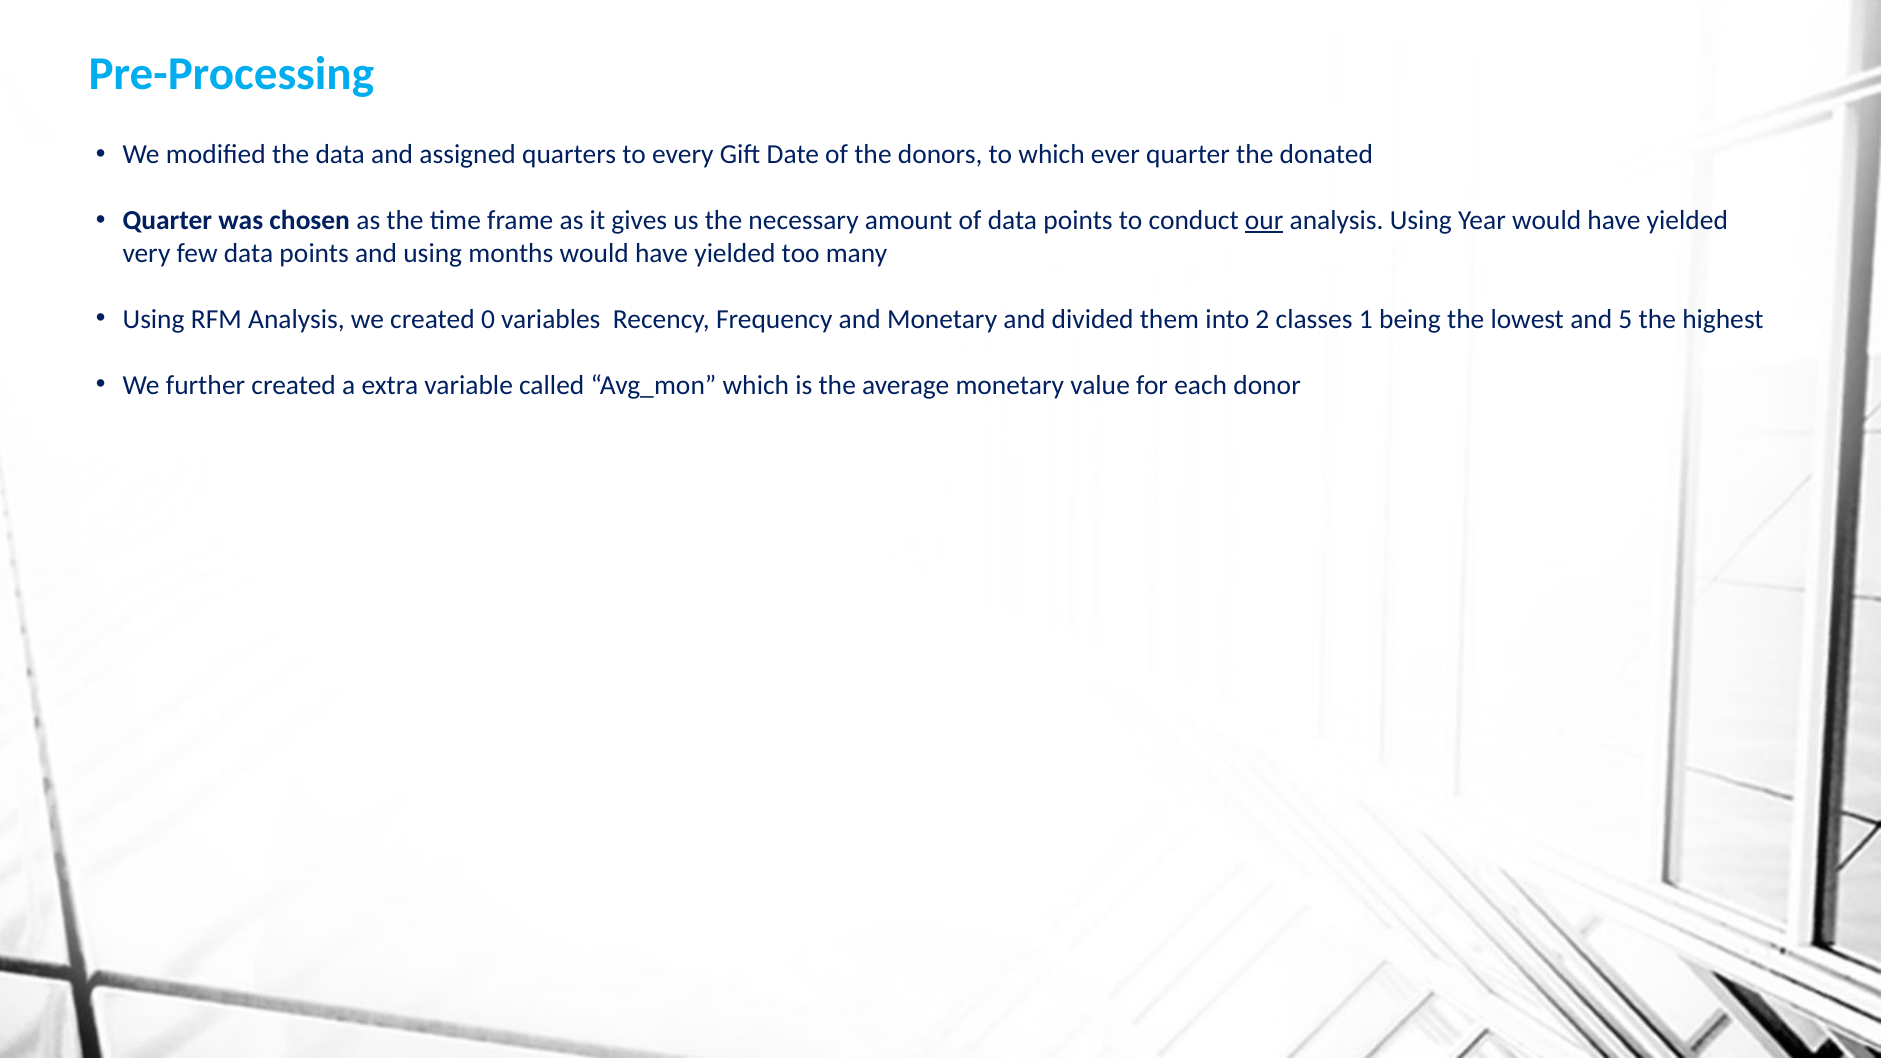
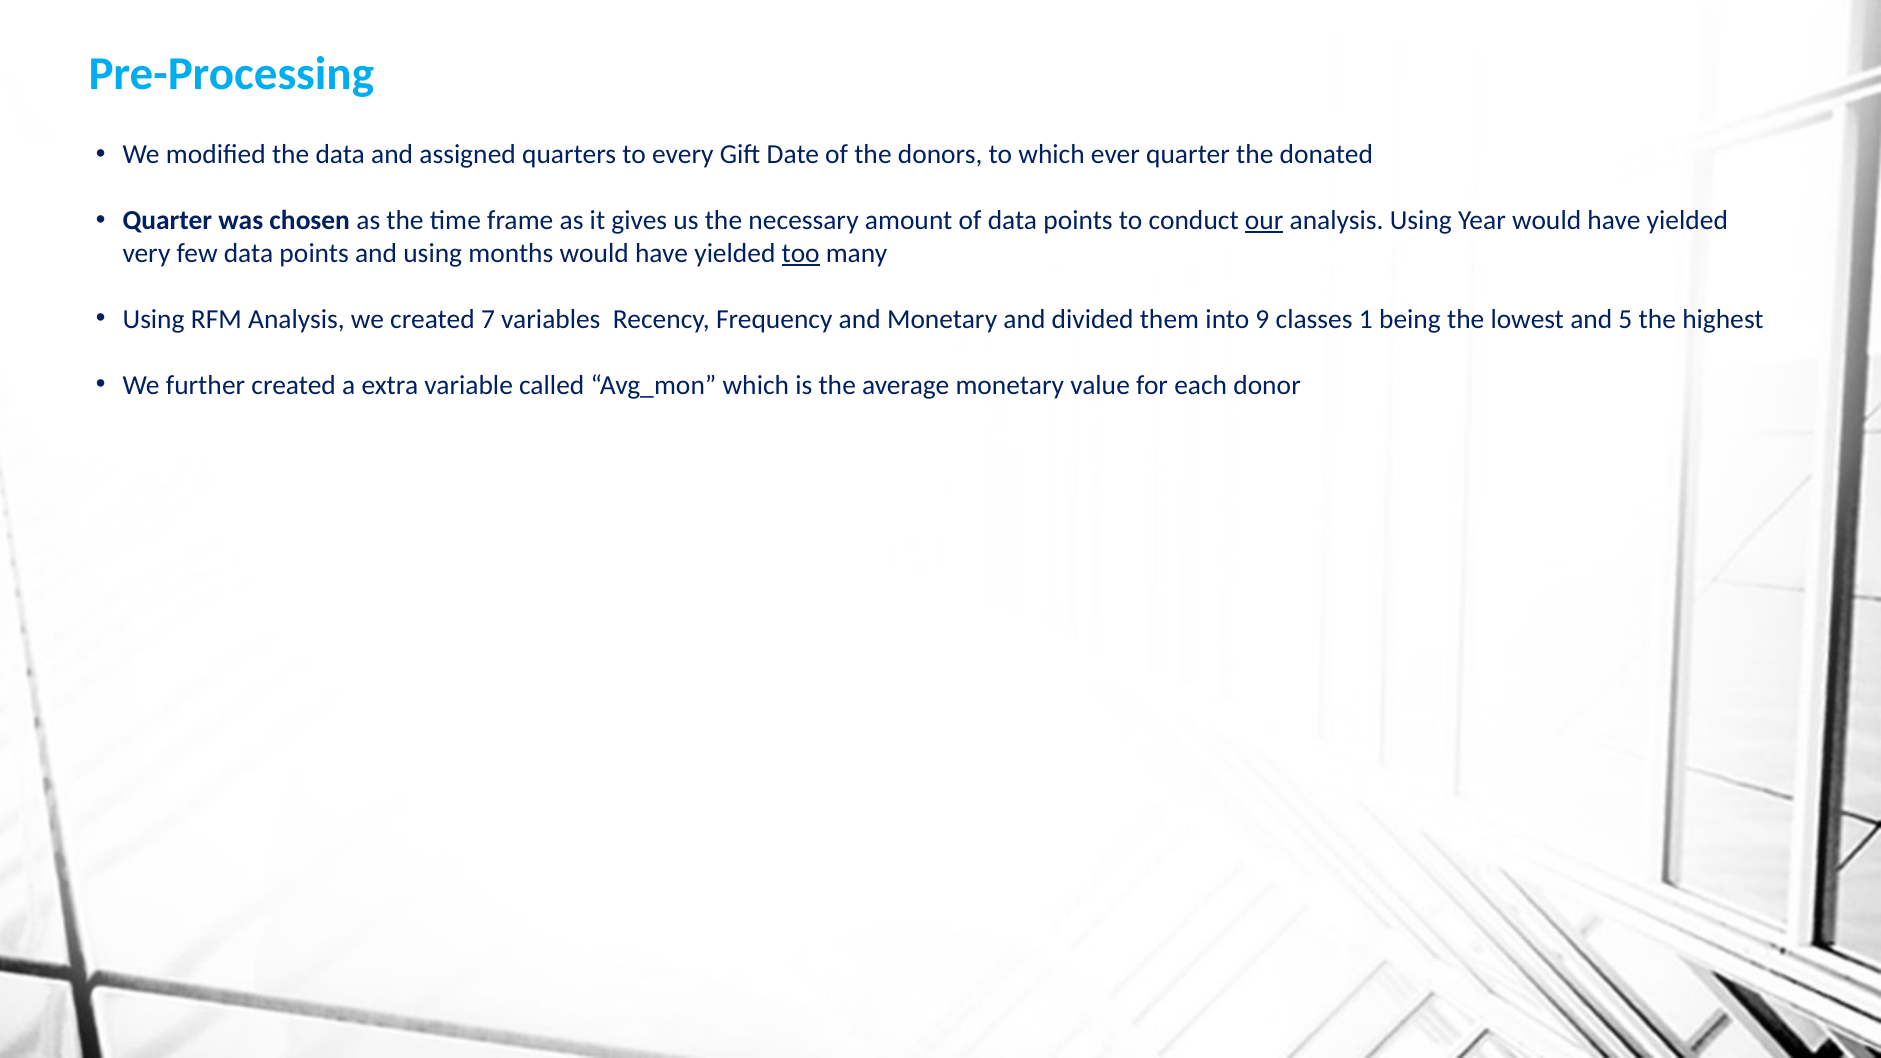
too underline: none -> present (801, 253)
0: 0 -> 7 (488, 319)
2: 2 -> 9 (1262, 319)
